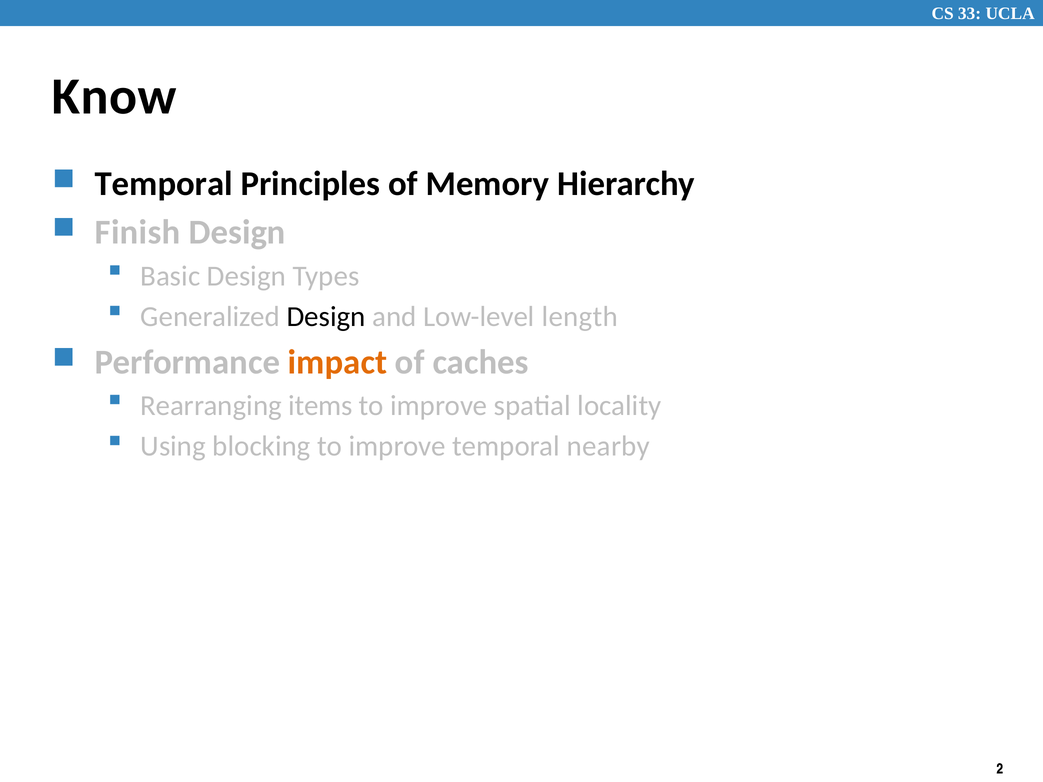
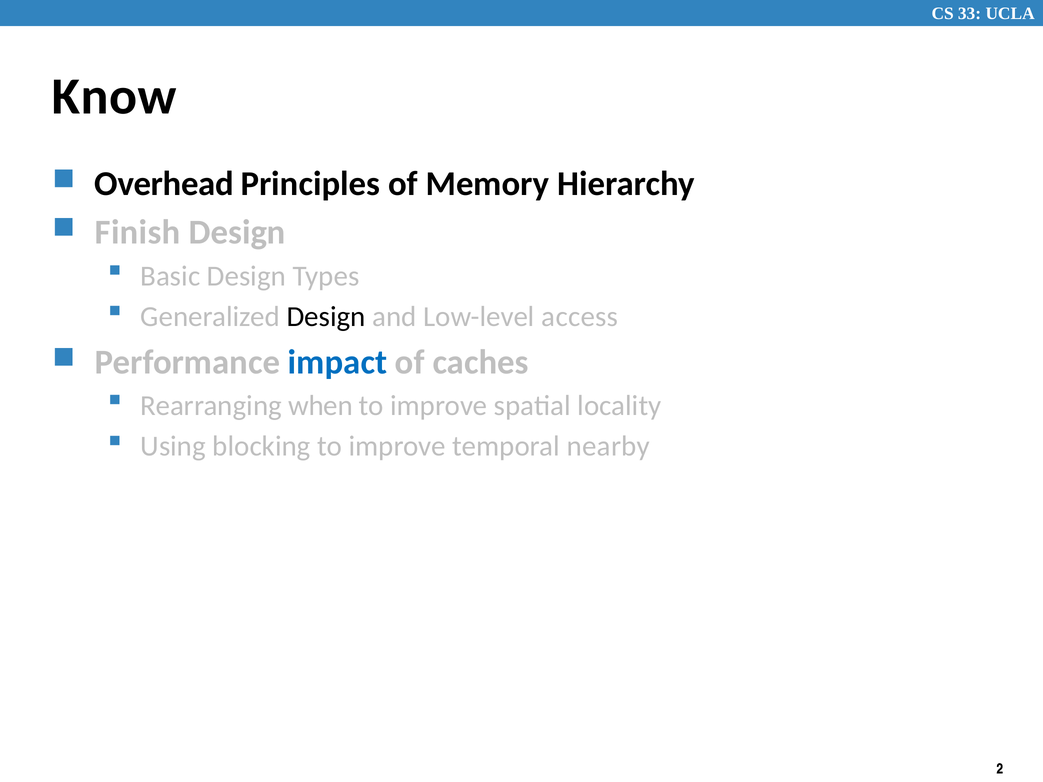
Temporal: Temporal -> Overhead (164, 184)
length: length -> access (580, 317)
impact colour: orange -> blue (338, 362)
items: items -> when (320, 406)
